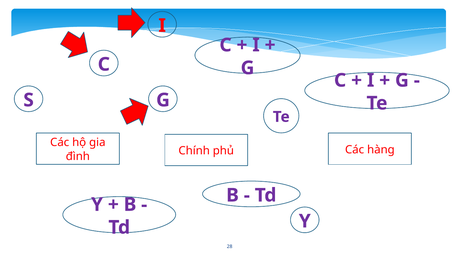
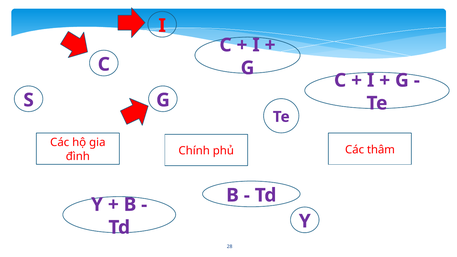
hàng: hàng -> thâm (381, 150)
